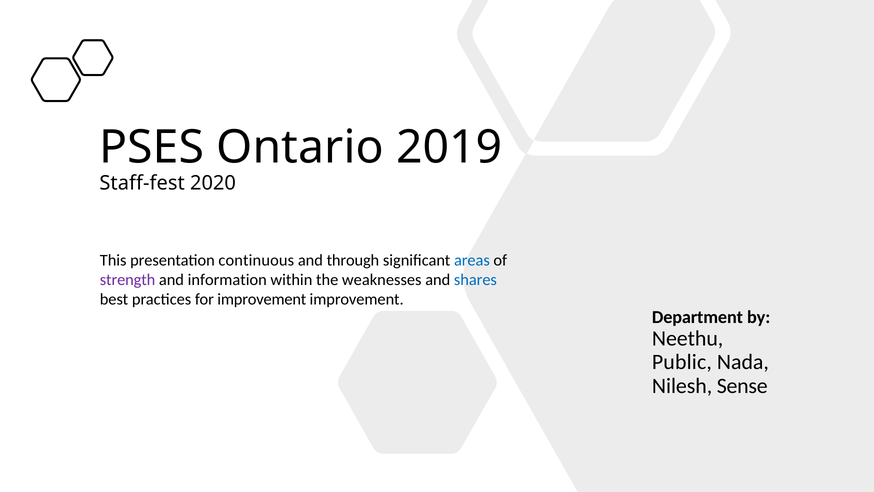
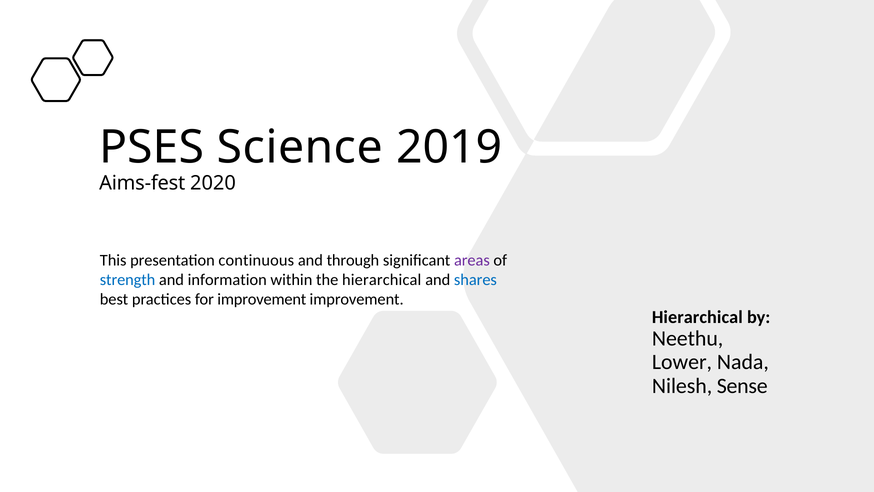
Ontario: Ontario -> Science (300, 147)
Staff-fest: Staff-fest -> Aims-fest (142, 183)
areas colour: blue -> purple (472, 260)
strength colour: purple -> blue (128, 280)
the weaknesses: weaknesses -> hierarchical (382, 280)
Department: Department -> Hierarchical (697, 317)
Public: Public -> Lower (682, 362)
